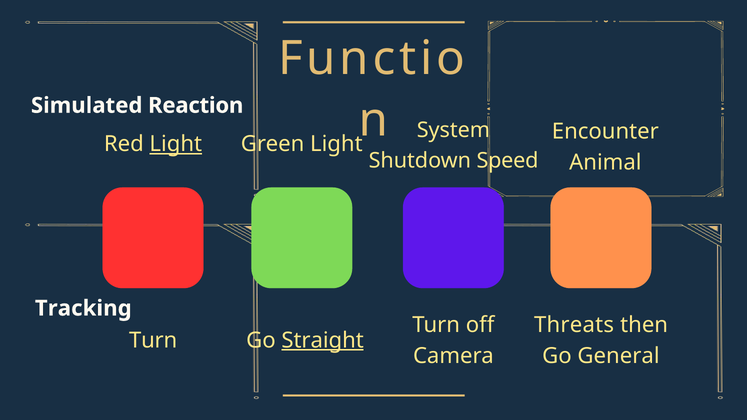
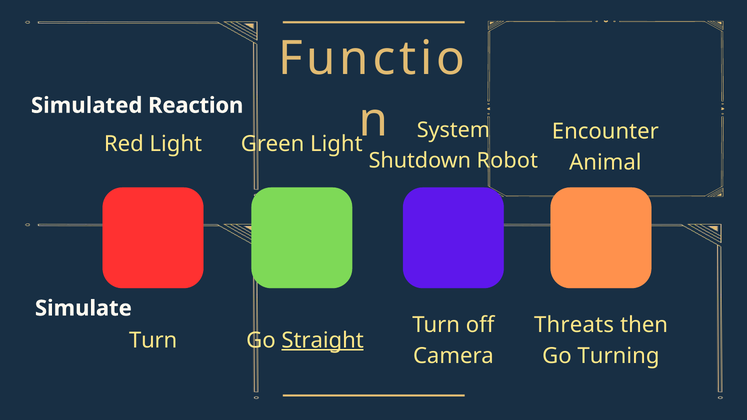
Light underline: present -> none (176, 144)
Speed: Speed -> Robot (507, 161)
Tracking: Tracking -> Simulate (83, 308)
General: General -> Turning (618, 356)
